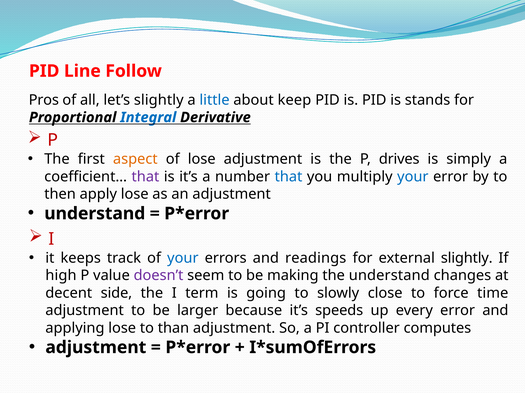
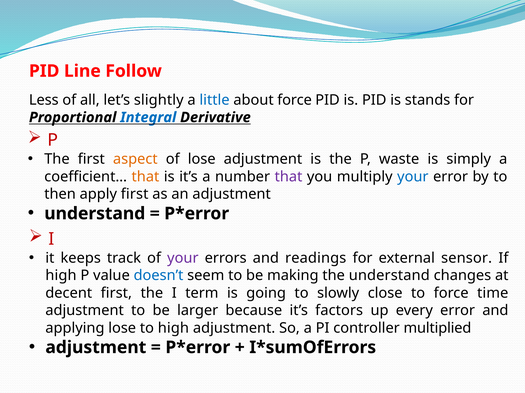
Pros: Pros -> Less (44, 100)
about keep: keep -> force (295, 100)
drives: drives -> waste (399, 159)
that colour: purple -> orange (145, 177)
that colour: blue -> purple (288, 177)
apply lose: lose -> first (135, 194)
your colour: blue -> purple (183, 259)
external slightly: slightly -> sensor (467, 259)
doesn’t colour: purple -> blue (159, 276)
decent side: side -> first (116, 294)
speeds: speeds -> factors (339, 311)
to than: than -> high (173, 329)
computes: computes -> multiplied (437, 329)
